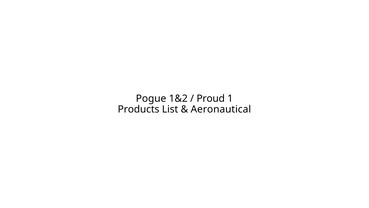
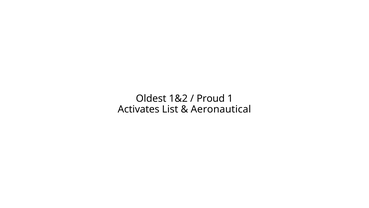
Pogue: Pogue -> Oldest (151, 98)
Products: Products -> Activates (139, 109)
